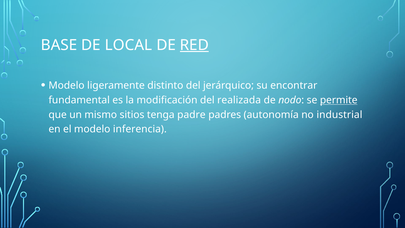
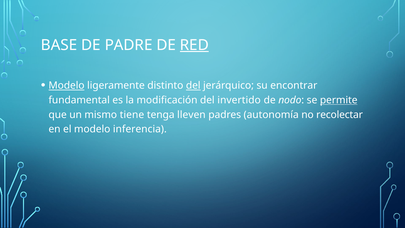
LOCAL: LOCAL -> PADRE (129, 45)
Modelo underline: none -> present (67, 85)
del underline: none -> present (193, 85)
realizada: realizada -> invertido (239, 100)
sitios: sitios -> tiene (132, 115)
padre: padre -> lleven (191, 115)
industrial: industrial -> recolectar (340, 115)
